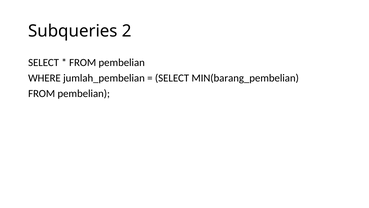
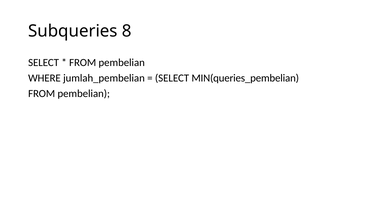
2: 2 -> 8 (127, 31)
MIN(barang_pembelian: MIN(barang_pembelian -> MIN(queries_pembelian (245, 78)
